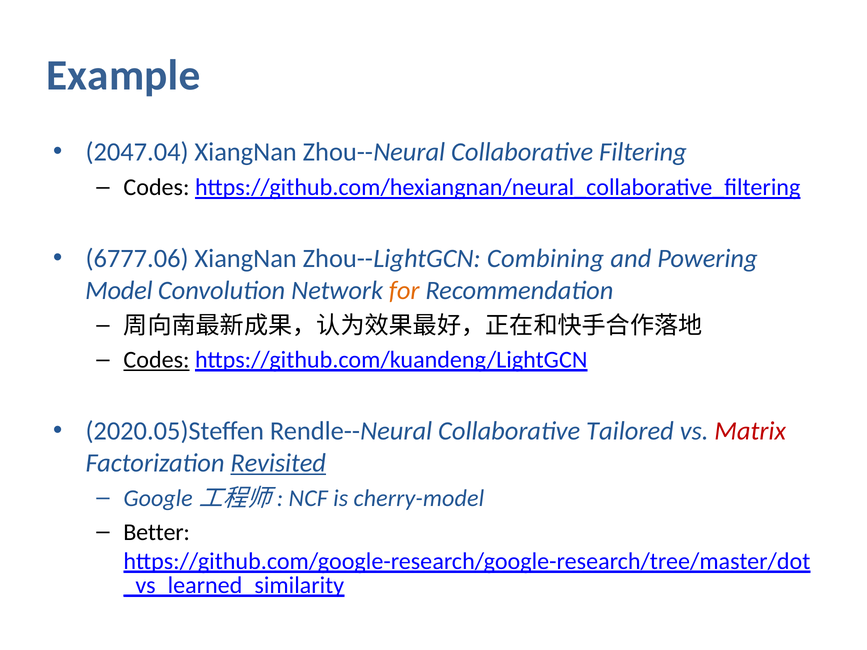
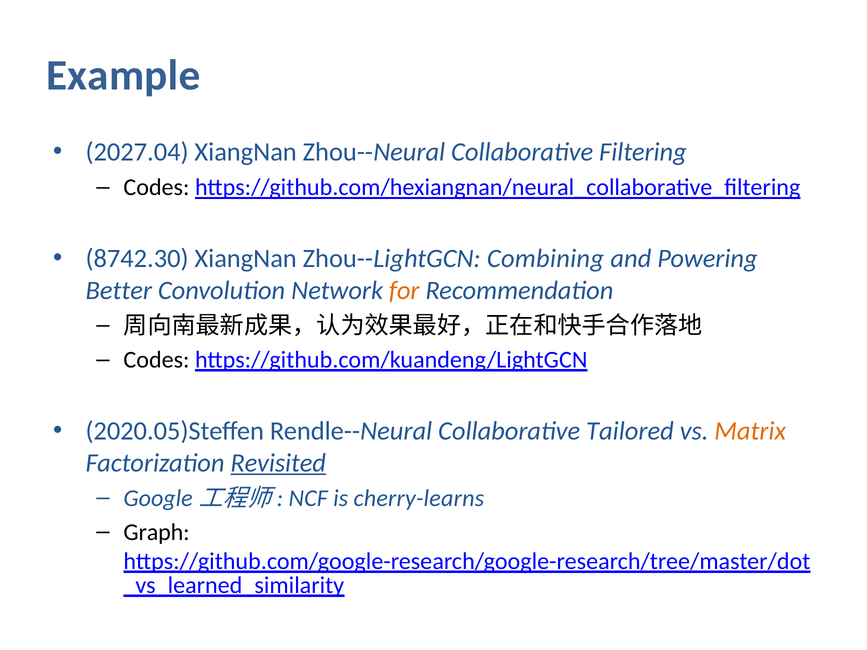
2047.04: 2047.04 -> 2027.04 (137, 152)
6777.06: 6777.06 -> 8742.30 (137, 259)
Model: Model -> Better (119, 290)
Codes underline: present -> none (156, 360)
Matrix colour: red -> orange (750, 431)
cherry-model: cherry-model -> cherry-learns (419, 498)
Better: Better -> Graph (157, 533)
